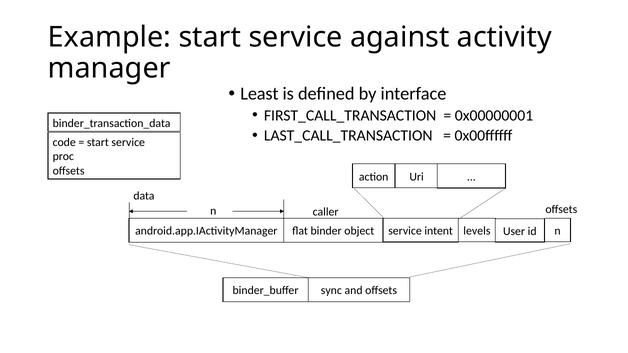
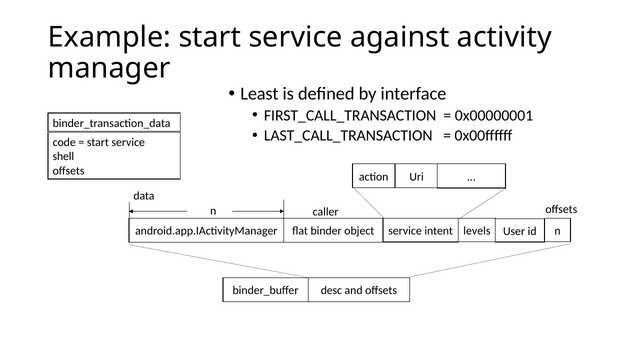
proc: proc -> shell (63, 157)
sync: sync -> desc (331, 291)
